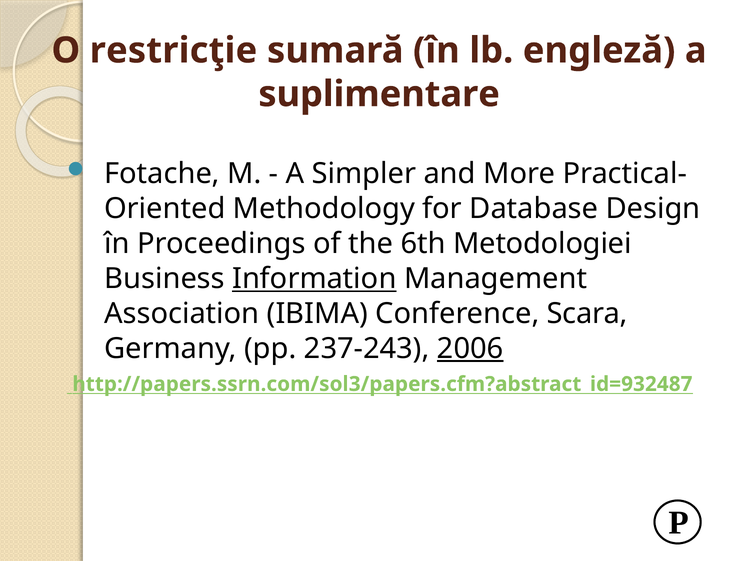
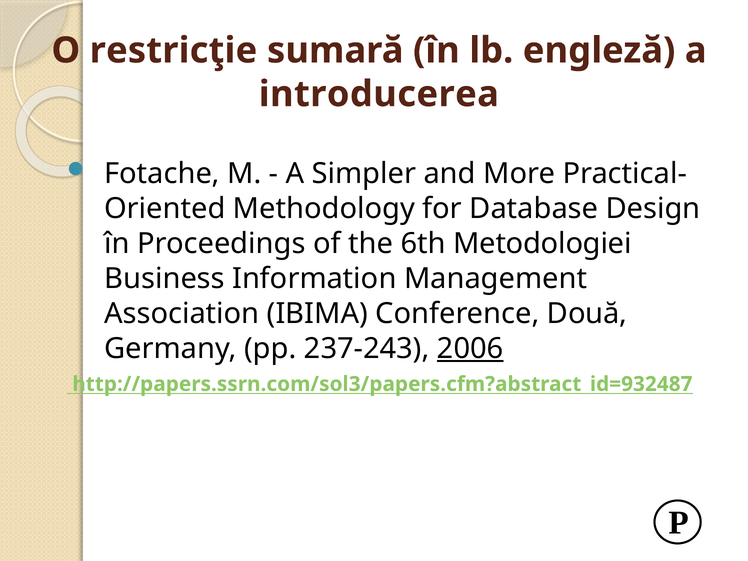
suplimentare: suplimentare -> introducerea (379, 94)
Information underline: present -> none (314, 279)
Scara: Scara -> Două (587, 314)
